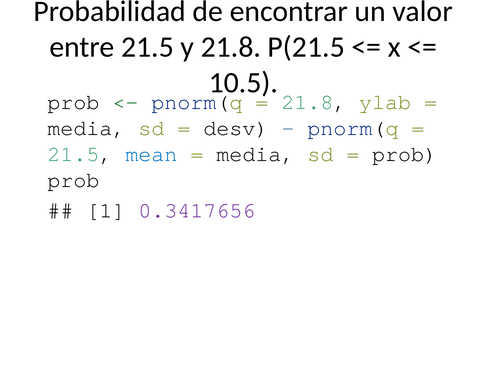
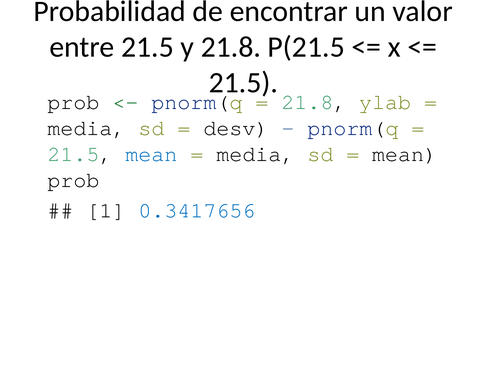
10.5: 10.5 -> 21.5 (243, 83)
prob: prob -> mean (405, 154)
0.3417656 colour: purple -> blue (197, 210)
